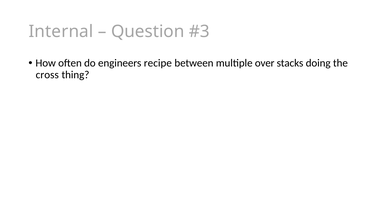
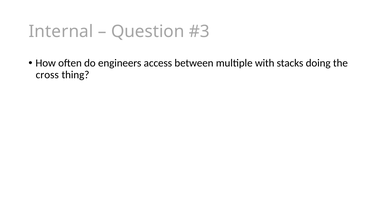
recipe: recipe -> access (158, 63)
over: over -> with (265, 63)
